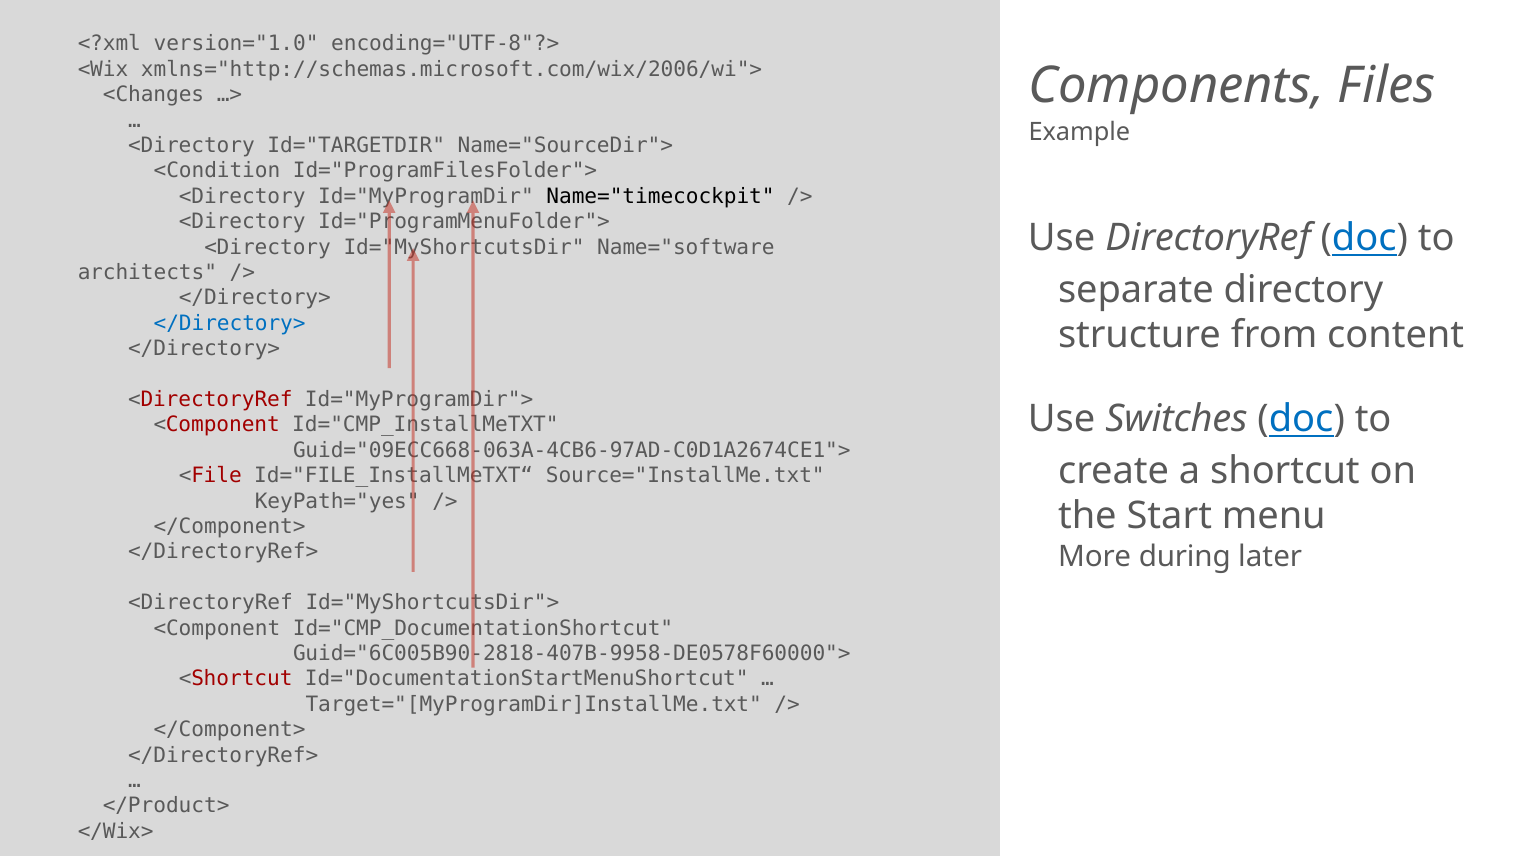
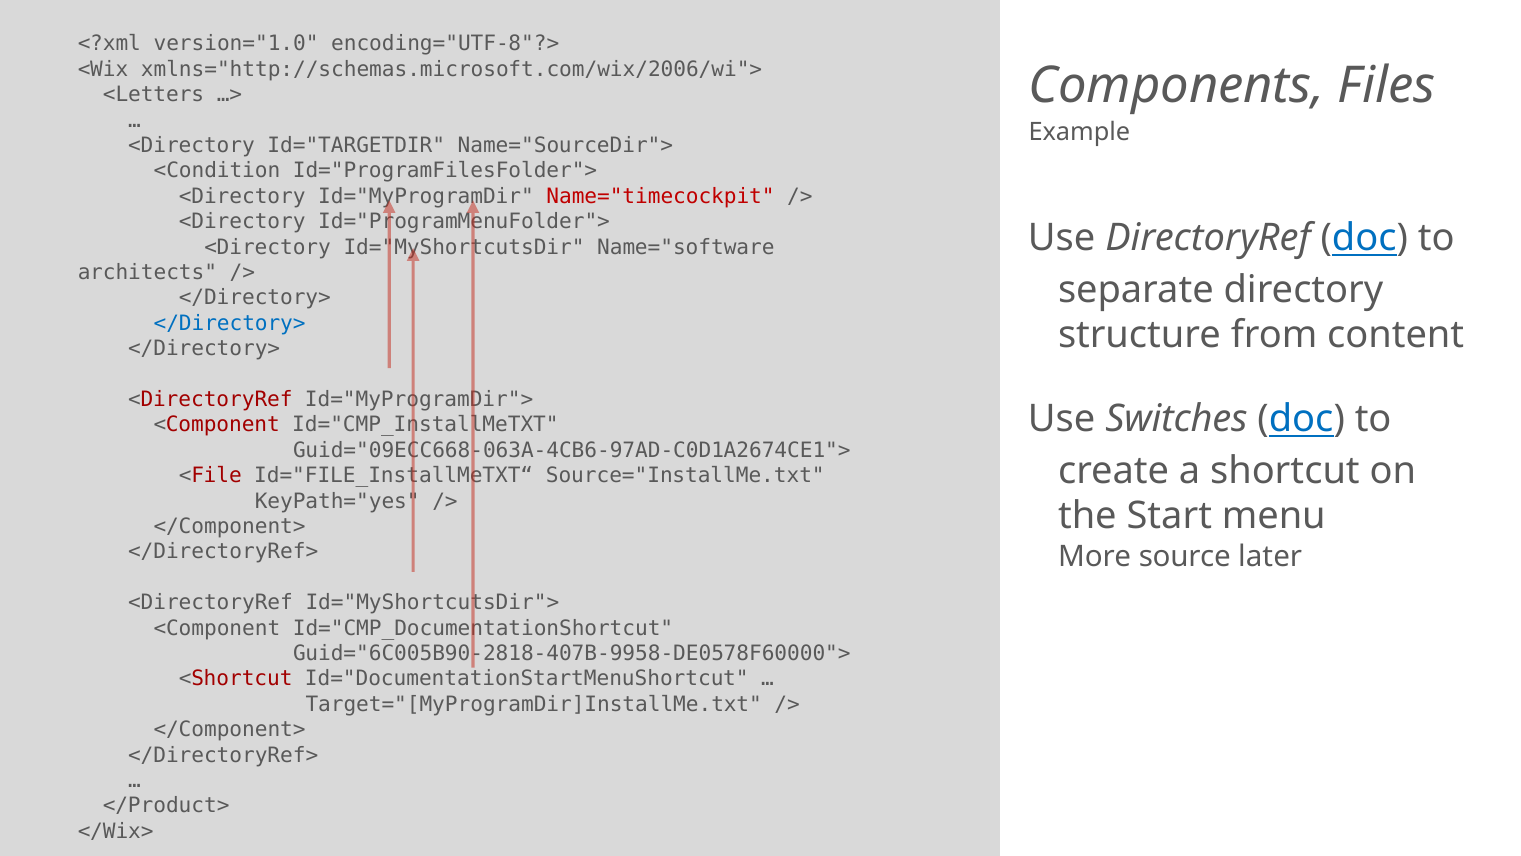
<Changes: <Changes -> <Letters (154, 95)
Name="timecockpit colour: black -> red (661, 196)
during: during -> source (1185, 556)
